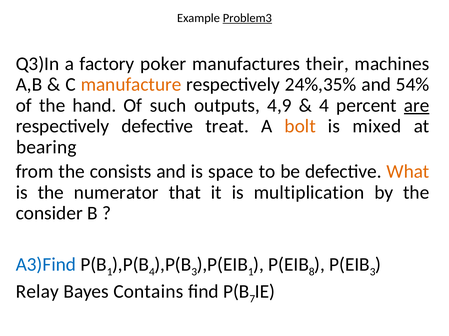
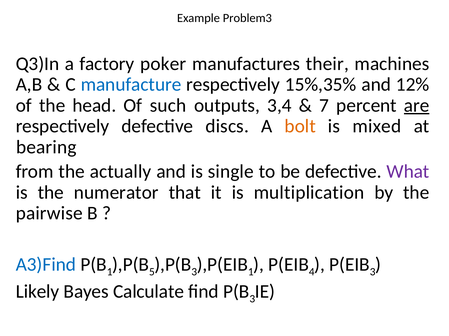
Problem3 underline: present -> none (247, 18)
manufacture colour: orange -> blue (131, 85)
24%,35%: 24%,35% -> 15%,35% (321, 85)
54%: 54% -> 12% (413, 85)
hand: hand -> head (94, 106)
4,9: 4,9 -> 3,4 (279, 106)
4: 4 -> 7 (324, 106)
treat: treat -> discs (227, 127)
consists: consists -> actually (121, 172)
space: space -> single (231, 172)
What colour: orange -> purple (408, 172)
consider: consider -> pairwise (49, 214)
4: 4 -> 5 (152, 272)
8: 8 -> 4 (312, 272)
Relay: Relay -> Likely (38, 292)
Contains: Contains -> Calculate (149, 292)
7: 7 -> 3 (252, 299)
